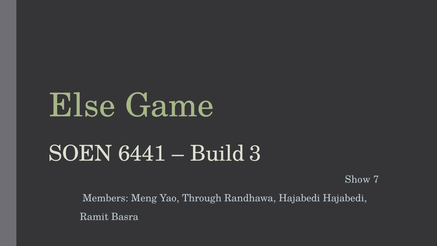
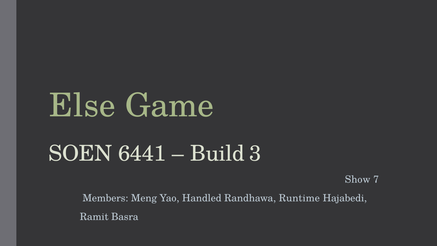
Through: Through -> Handled (202, 198)
Randhawa Hajabedi: Hajabedi -> Runtime (299, 198)
